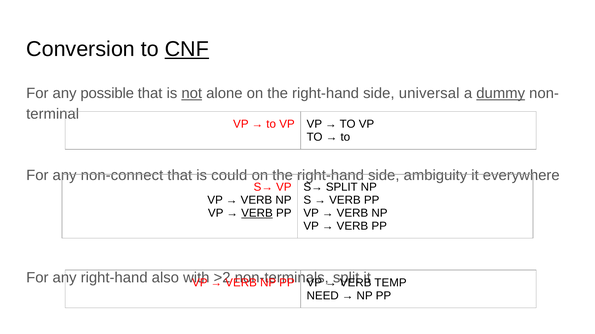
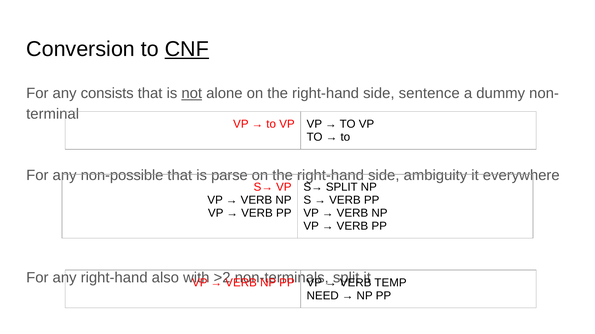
possible: possible -> consists (107, 94)
universal: universal -> sentence (429, 94)
dummy underline: present -> none (501, 94)
non-connect: non-connect -> non-possible (122, 176)
could: could -> parse (229, 176)
VERB underline: present -> none (257, 213)
